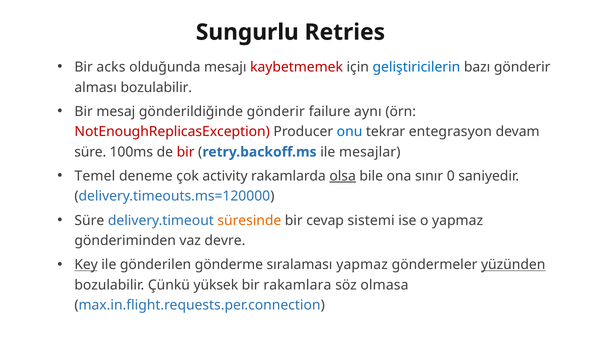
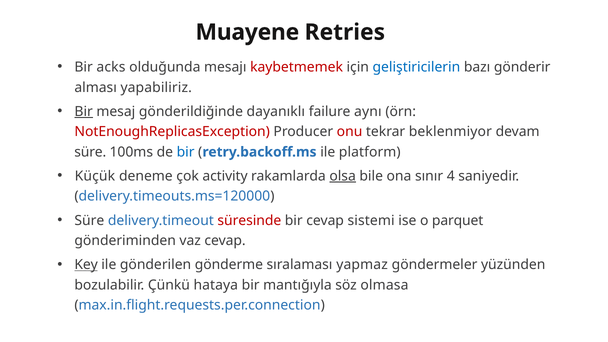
Sungurlu: Sungurlu -> Muayene (247, 32)
alması bozulabilir: bozulabilir -> yapabiliriz (156, 87)
Bir underline: none -> present (84, 111)
gönderildiğinde gönderir: gönderir -> dayanıklı (276, 111)
onu colour: blue -> red (350, 132)
entegrasyon: entegrasyon -> beklenmiyor (450, 132)
bir colour: red -> blue (186, 152)
mesajlar: mesajlar -> platform (370, 152)
Temel: Temel -> Küçük (95, 176)
0: 0 -> 4 (451, 176)
süresinde colour: orange -> red (249, 220)
o yapmaz: yapmaz -> parquet (458, 220)
vaz devre: devre -> cevap (225, 241)
yüzünden underline: present -> none (513, 265)
yüksek: yüksek -> hataya (216, 285)
rakamlara: rakamlara -> mantığıyla (297, 285)
